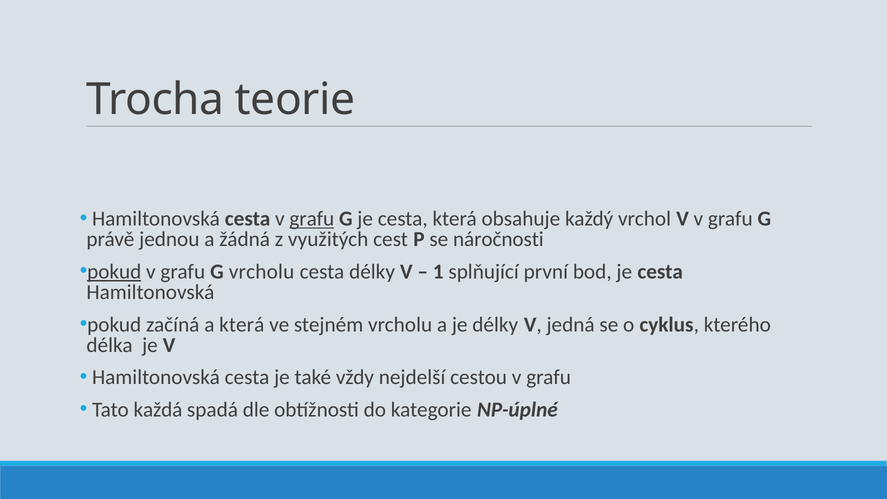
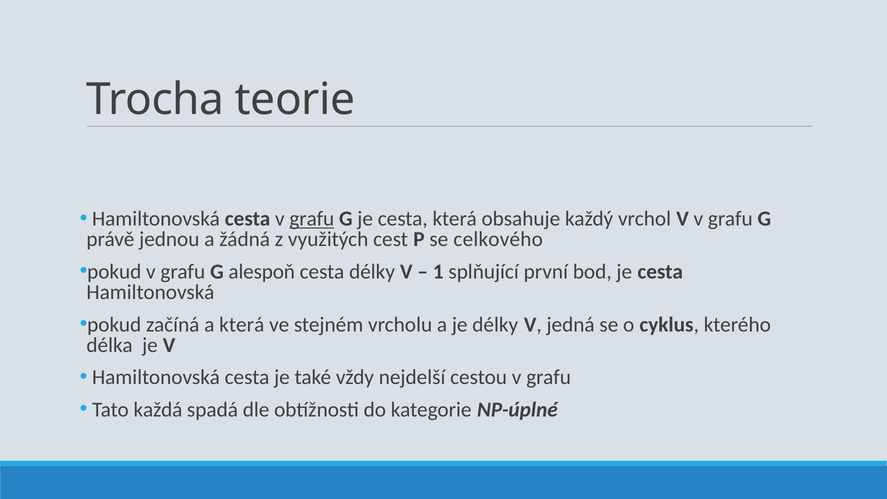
náročnosti: náročnosti -> celkového (498, 239)
pokud underline: present -> none (114, 272)
G vrcholu: vrcholu -> alespoň (262, 272)
